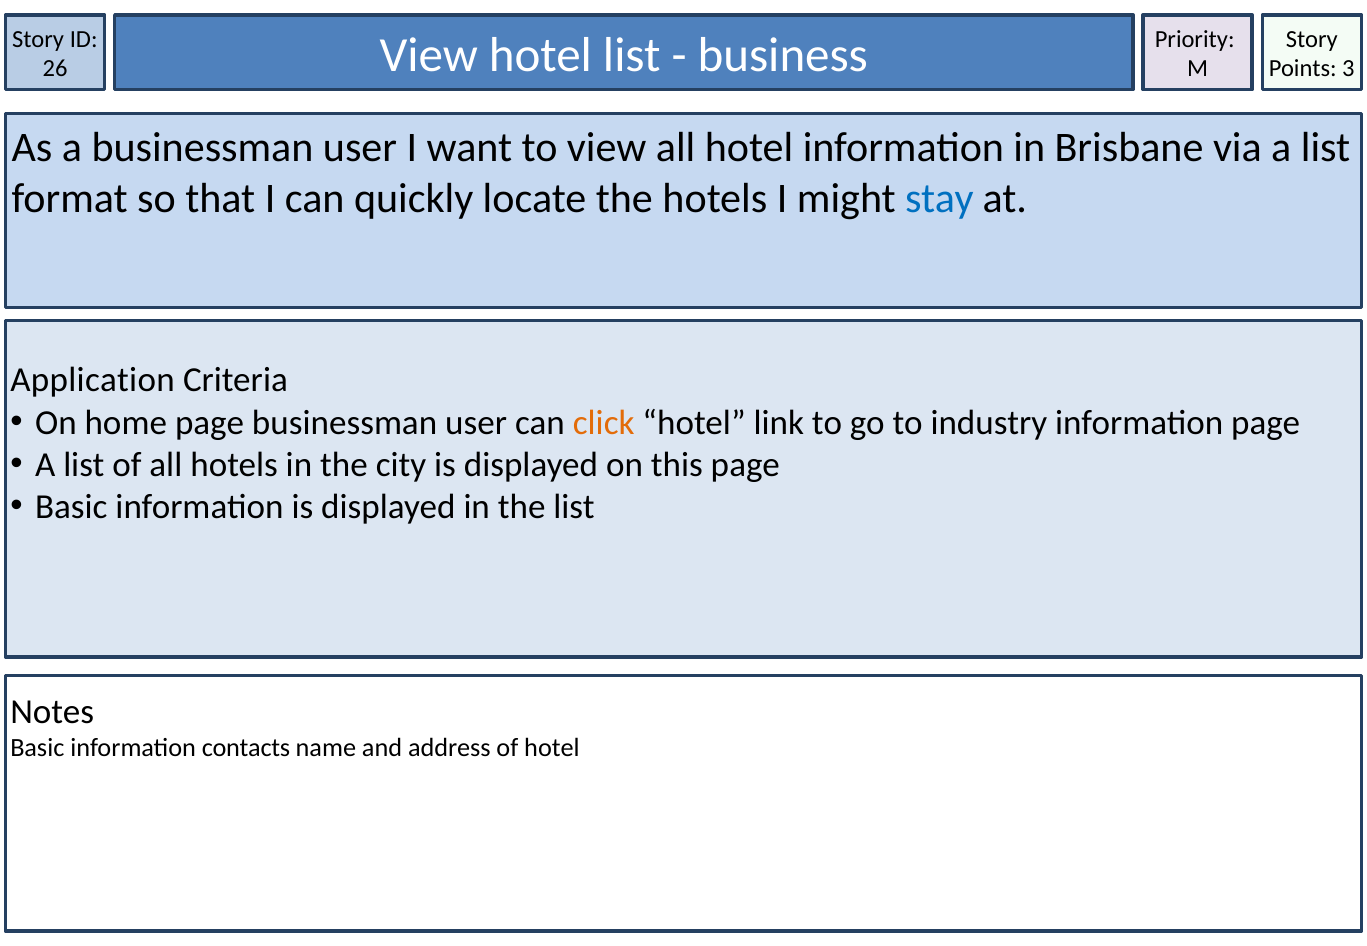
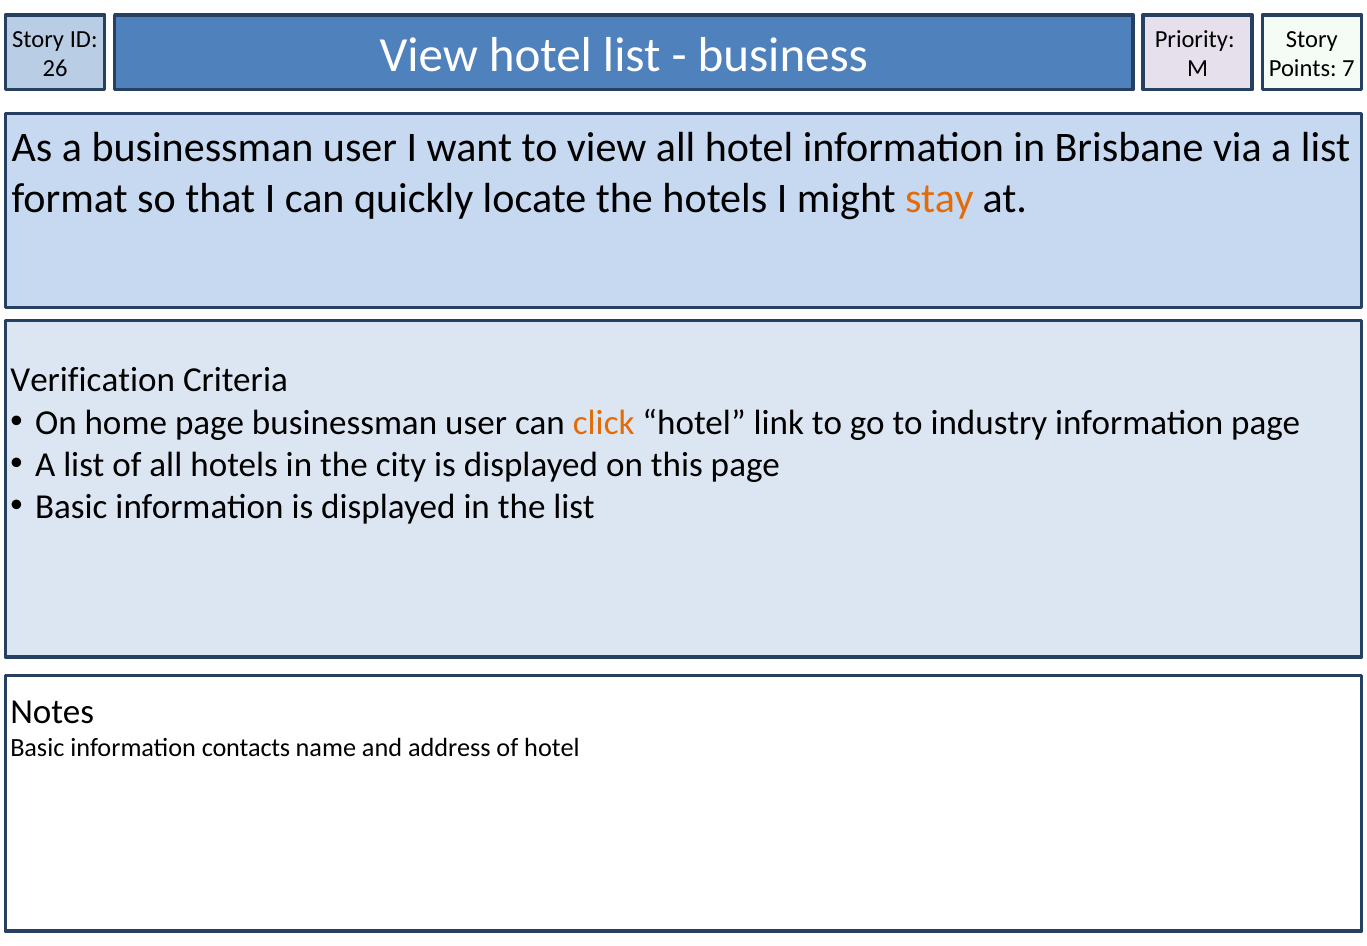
3: 3 -> 7 (1348, 69)
stay colour: blue -> orange (939, 198)
Application: Application -> Verification (93, 381)
